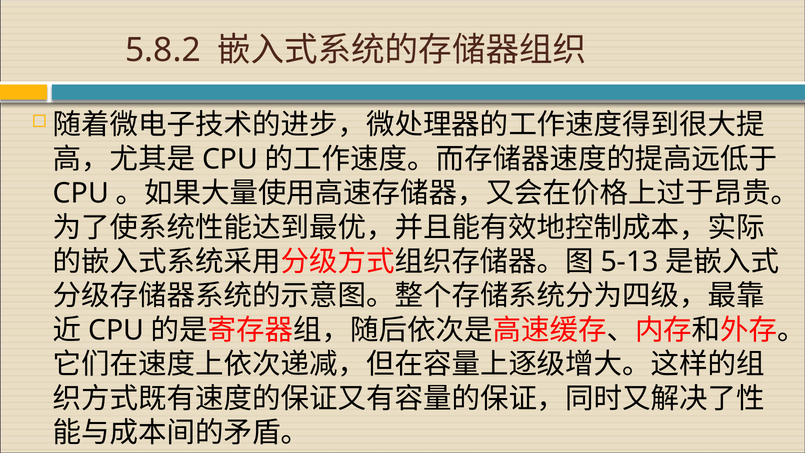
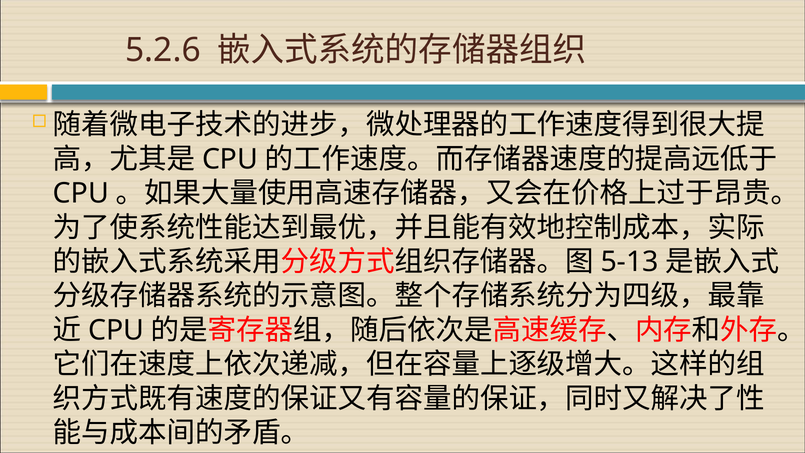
5.8.2: 5.8.2 -> 5.2.6 (163, 50)
